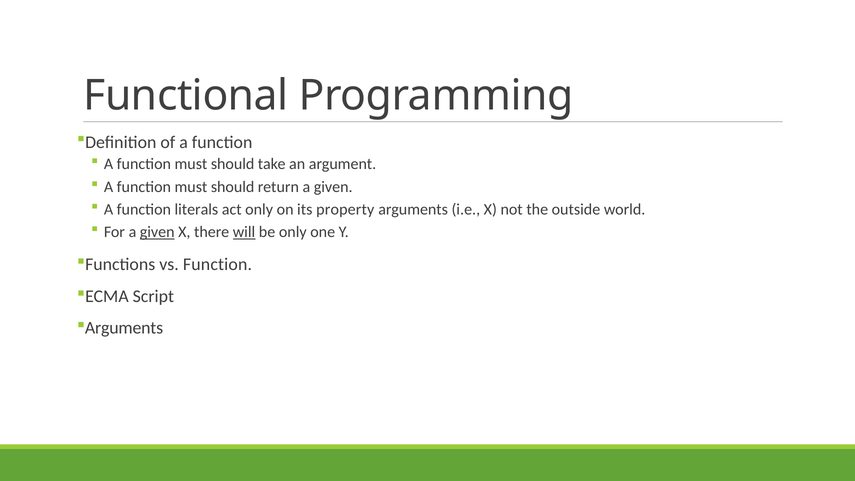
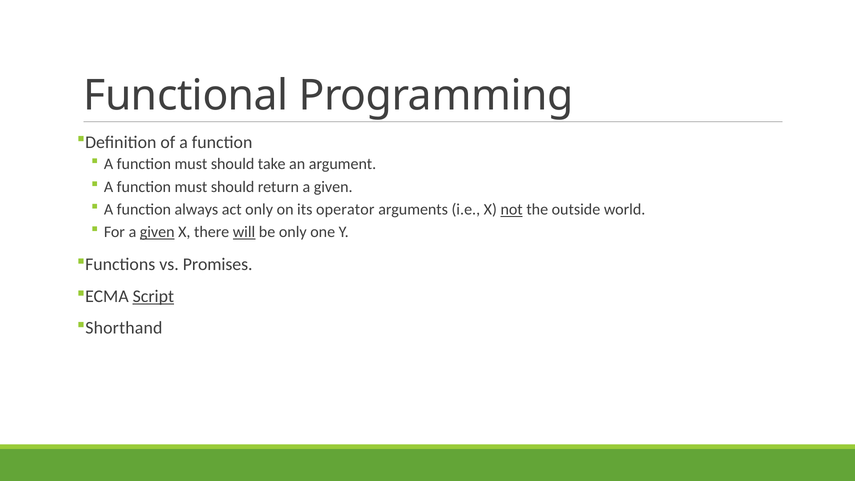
literals: literals -> always (196, 209)
property: property -> operator (345, 209)
not underline: none -> present (512, 209)
vs Function: Function -> Promises (218, 265)
Script underline: none -> present (153, 296)
Arguments: Arguments -> Shorthand (124, 328)
